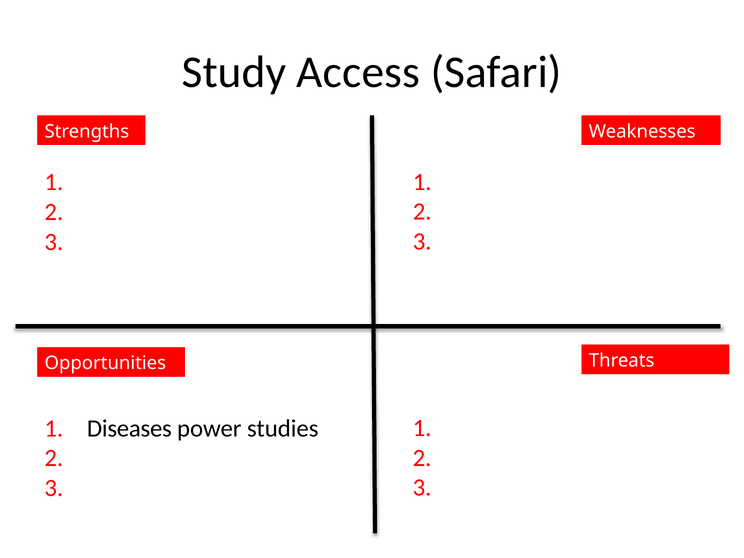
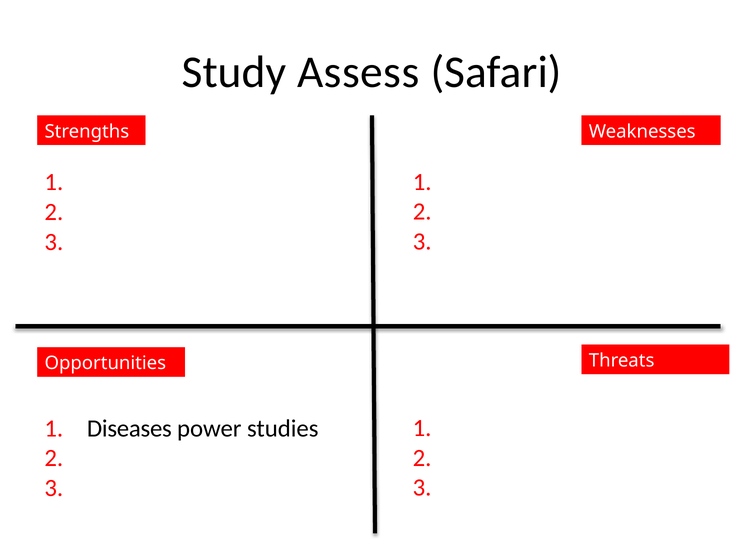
Access: Access -> Assess (358, 72)
